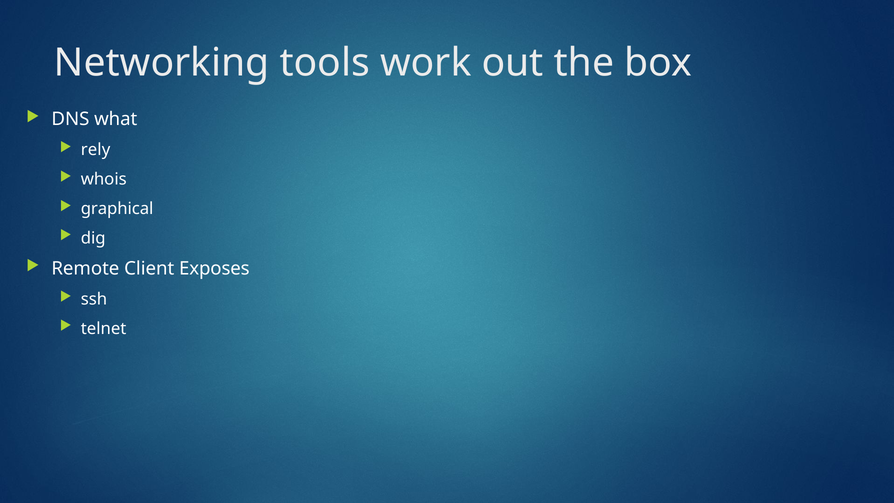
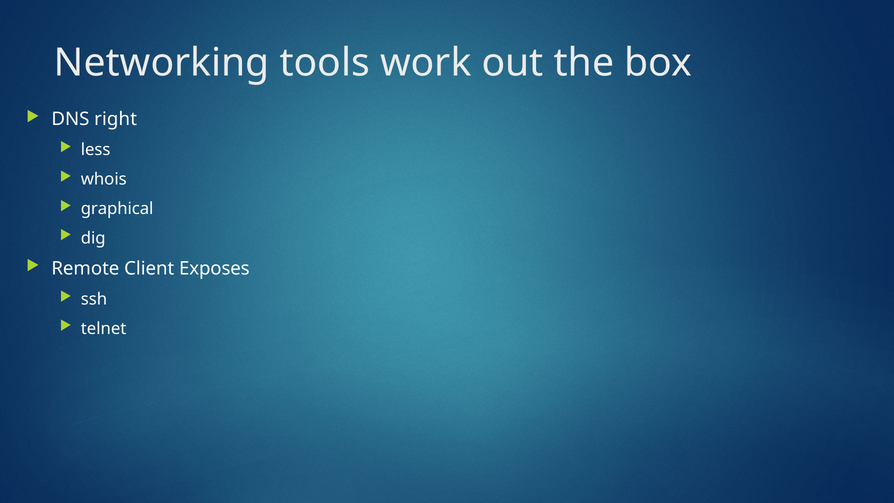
what: what -> right (116, 119)
rely: rely -> less (96, 150)
